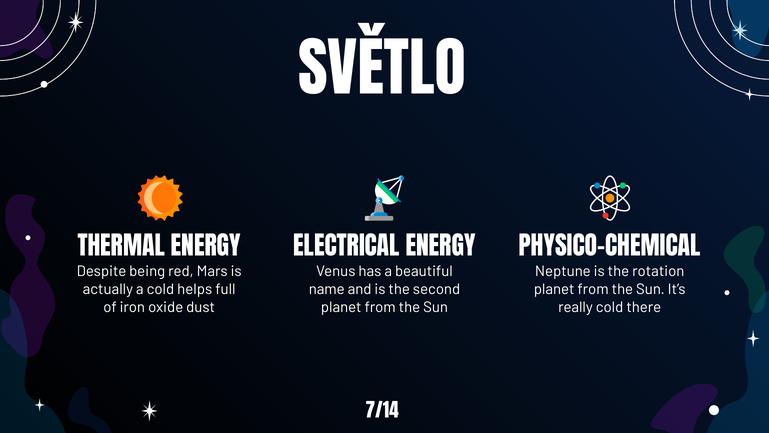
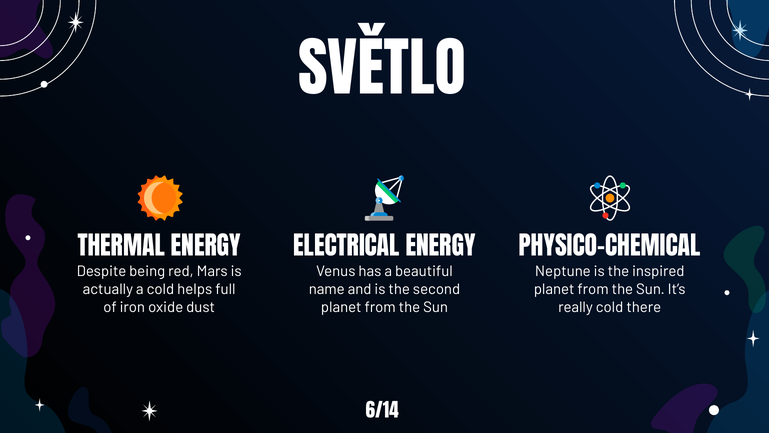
rotation: rotation -> inspired (658, 271)
7/14: 7/14 -> 6/14 (382, 411)
